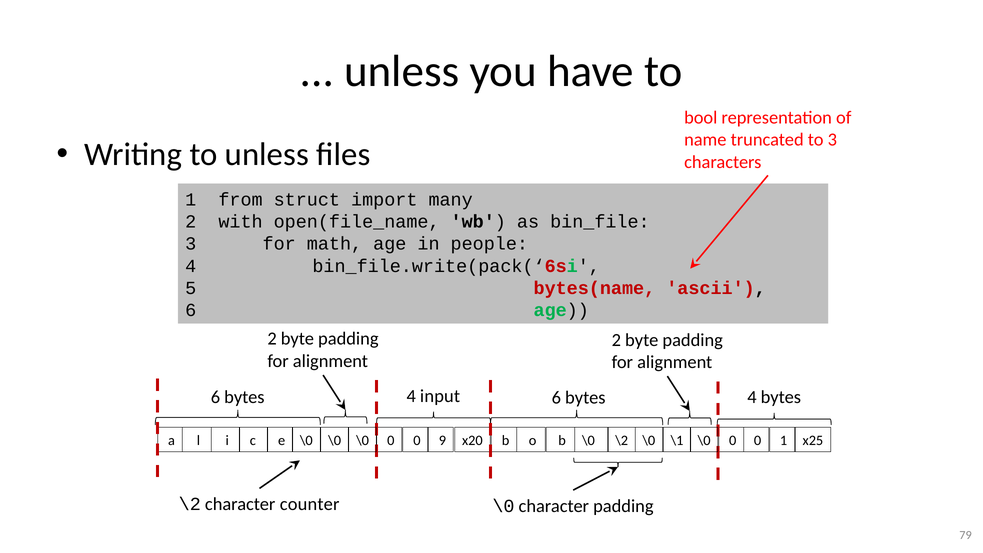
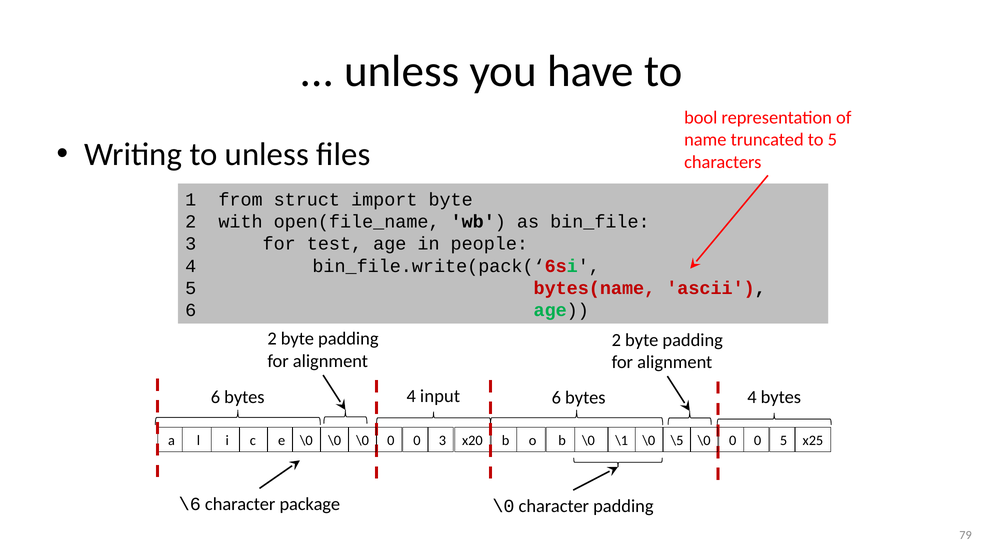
to 3: 3 -> 5 (832, 140)
import many: many -> byte (451, 200)
math: math -> test (335, 244)
0 9: 9 -> 3 (442, 440)
\2: \2 -> \1 (622, 440)
\1: \1 -> \5 (677, 440)
0 1: 1 -> 5 (784, 440)
\2: \2 -> \6 (190, 504)
counter: counter -> package (310, 504)
